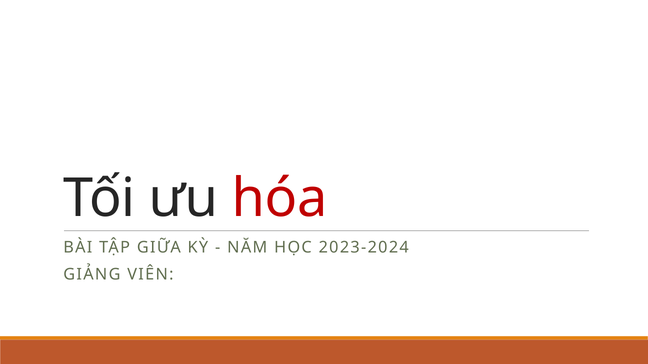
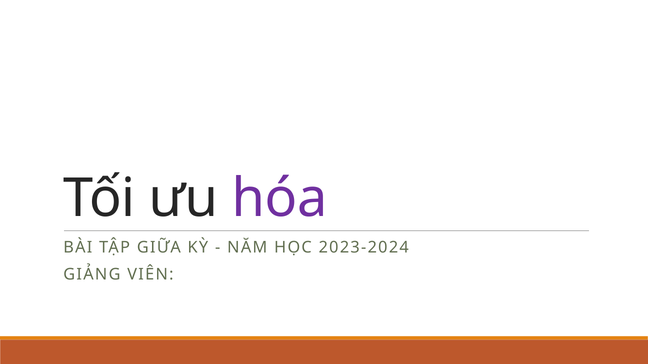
hóa colour: red -> purple (280, 199)
